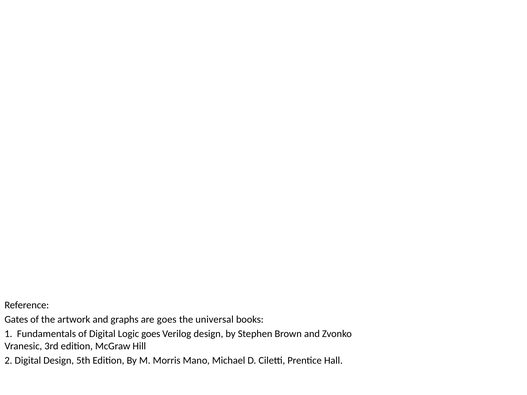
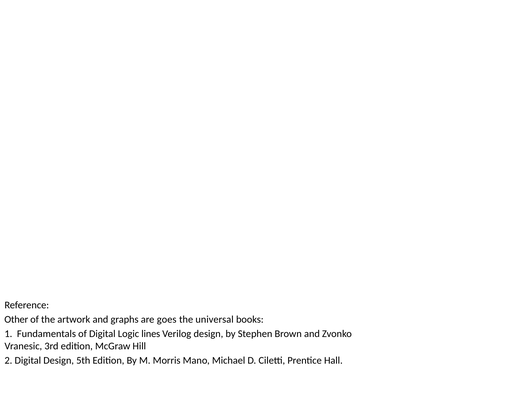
Gates: Gates -> Other (16, 320)
Logic goes: goes -> lines (151, 334)
